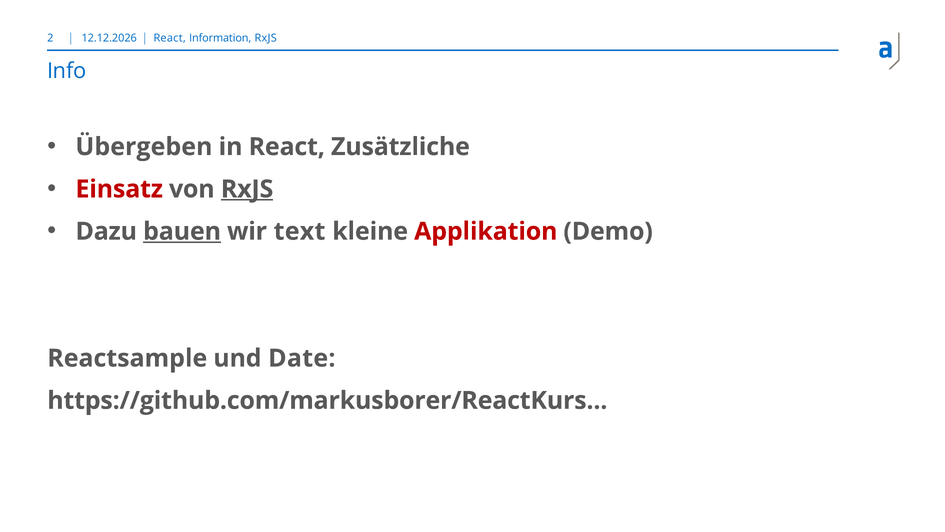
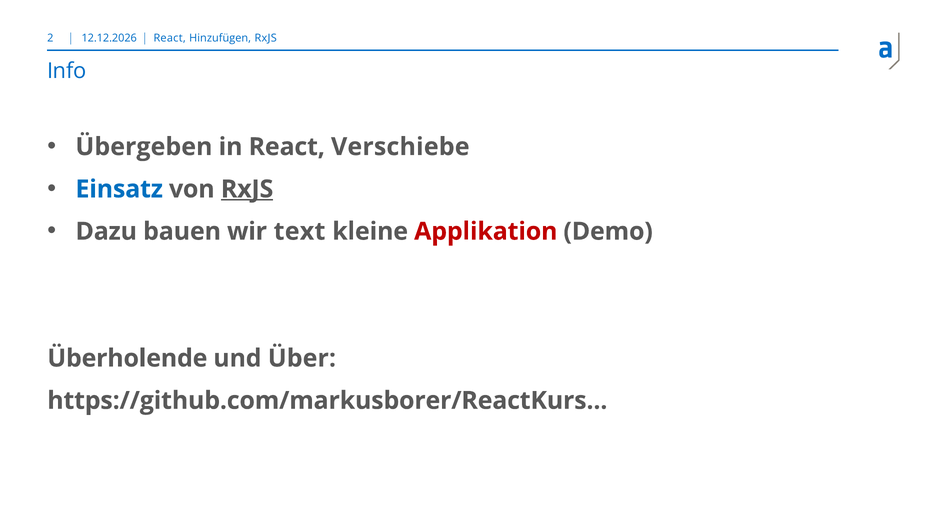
Information: Information -> Hinzufügen (220, 38)
Zusätzliche: Zusätzliche -> Verschiebe (400, 147)
Einsatz colour: red -> blue (119, 189)
bauen underline: present -> none (182, 231)
Reactsample: Reactsample -> Überholende (127, 358)
Date: Date -> Über (302, 358)
